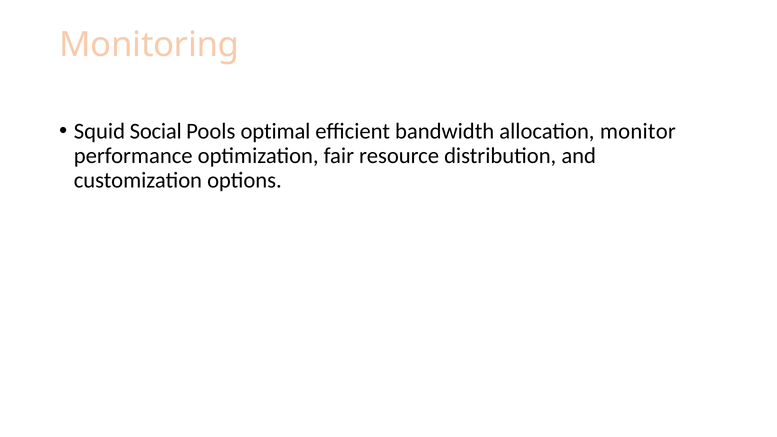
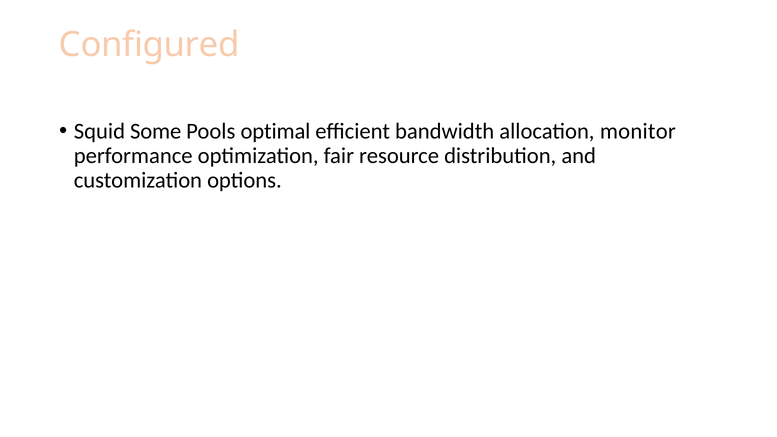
Monitoring: Monitoring -> Configured (149, 45)
Social: Social -> Some (156, 131)
